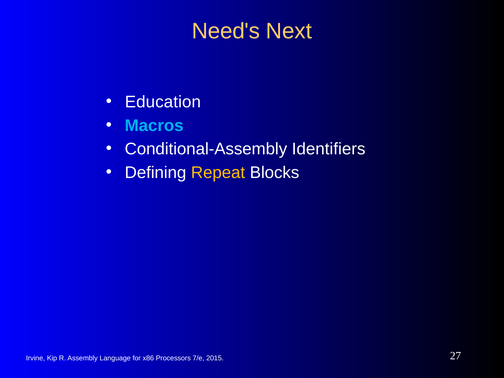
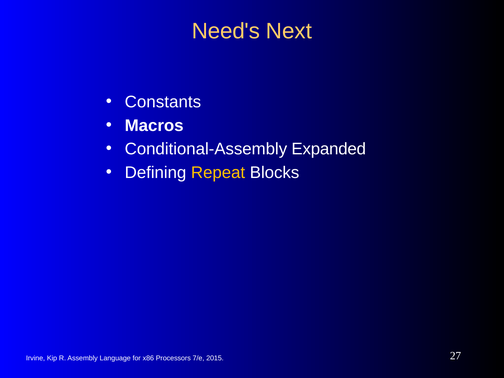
Education: Education -> Constants (163, 102)
Macros colour: light blue -> white (154, 125)
Identifiers: Identifiers -> Expanded (329, 149)
